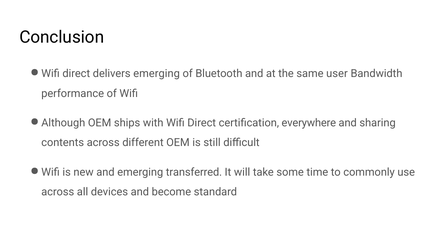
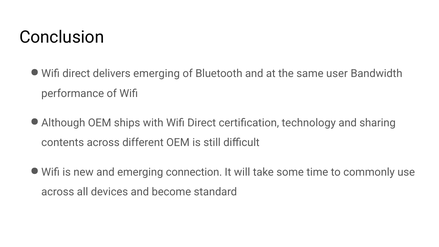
everywhere: everywhere -> technology (309, 123)
transferred: transferred -> connection (194, 172)
